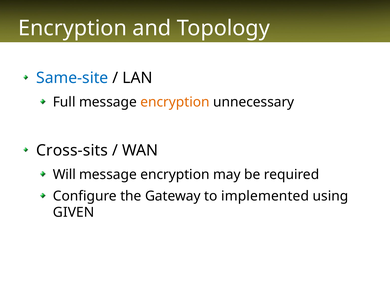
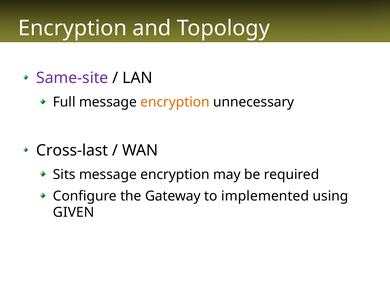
Same-site colour: blue -> purple (72, 78)
Cross-sits: Cross-sits -> Cross-last (72, 150)
Will: Will -> Sits (64, 174)
